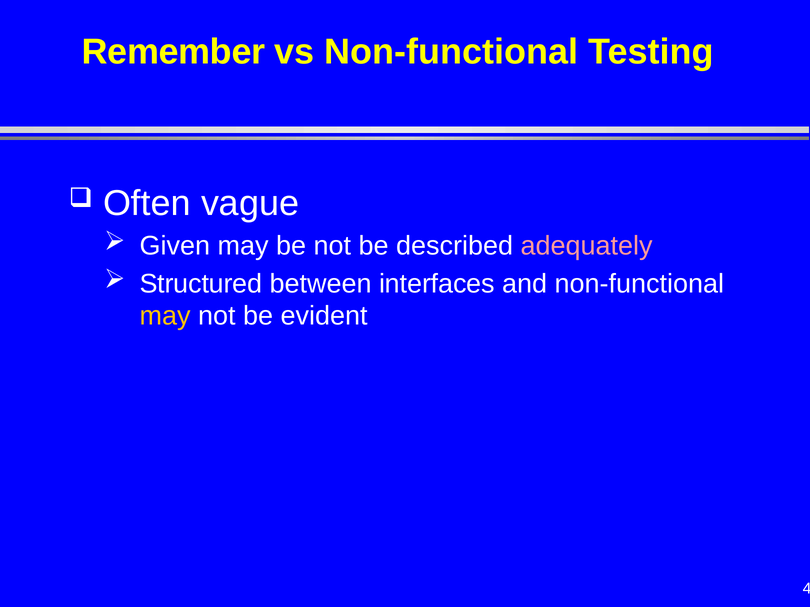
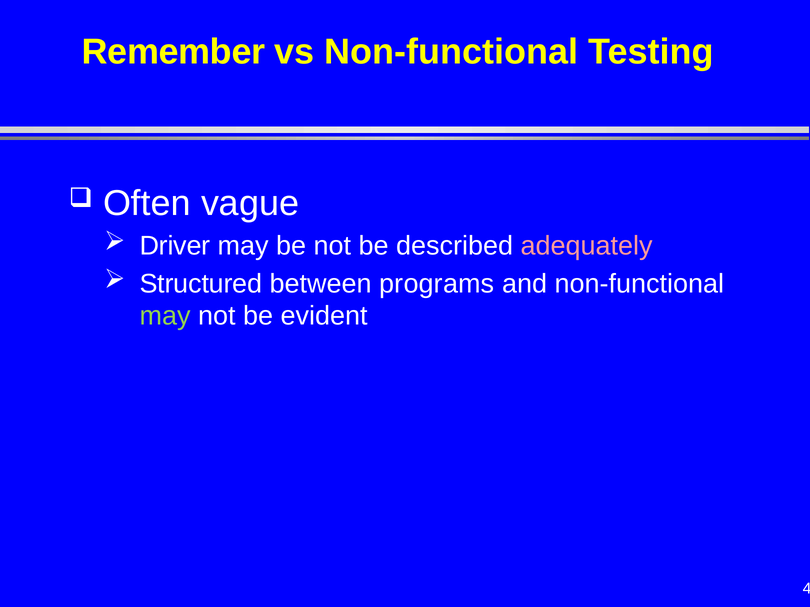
Given: Given -> Driver (175, 246)
interfaces: interfaces -> programs (437, 284)
may colour: yellow -> light green (165, 316)
